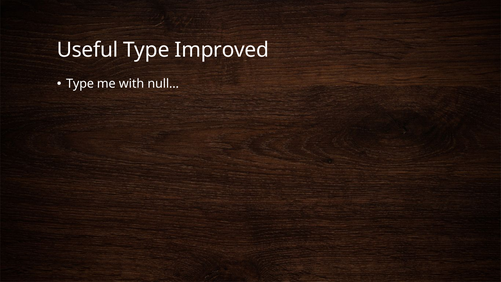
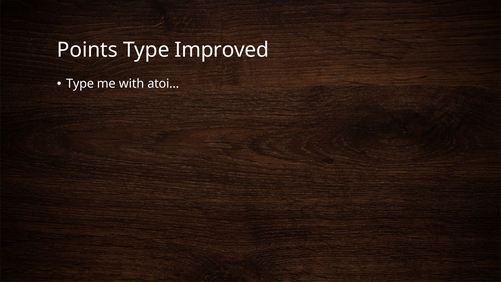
Useful: Useful -> Points (87, 50)
null…: null… -> atoi… (163, 84)
